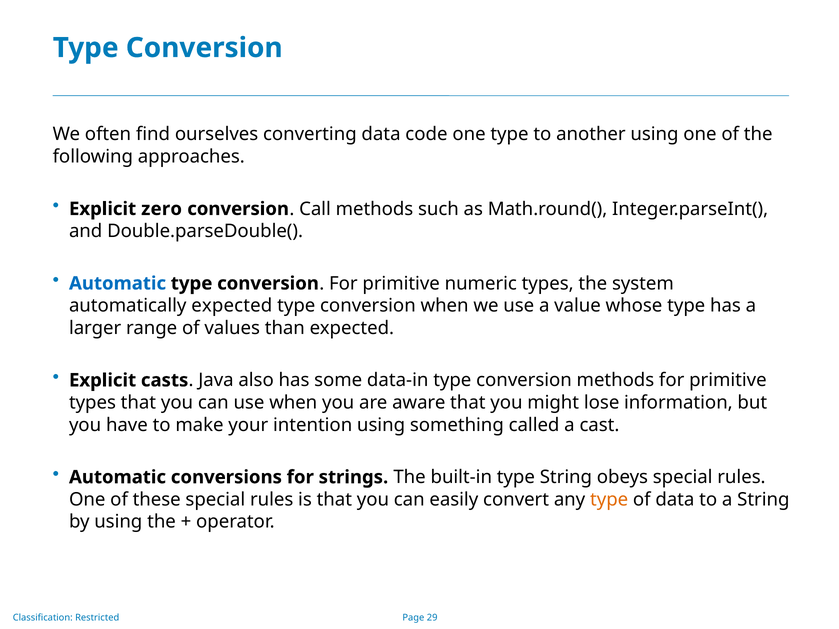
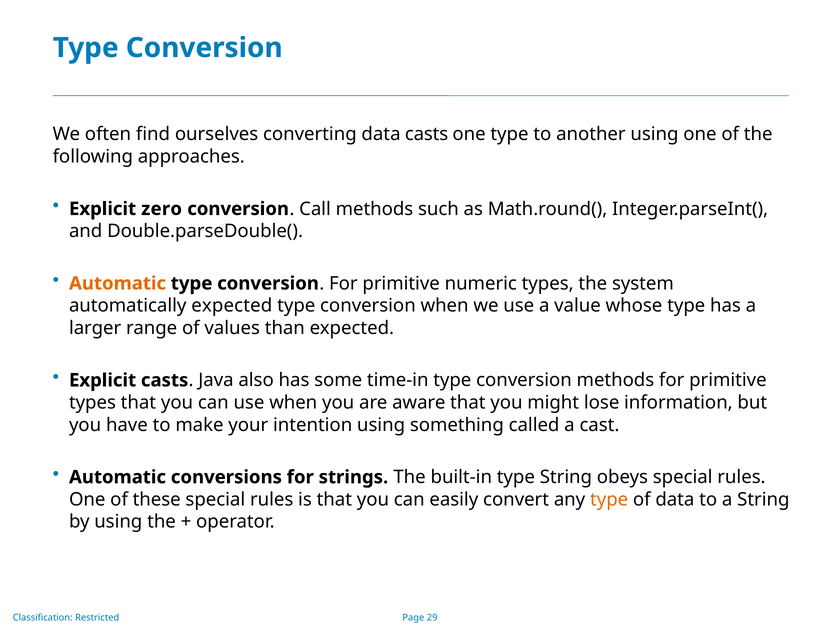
data code: code -> casts (427, 134)
Automatic colour: blue -> orange (118, 284)
data-in: data-in -> time-in (398, 380)
